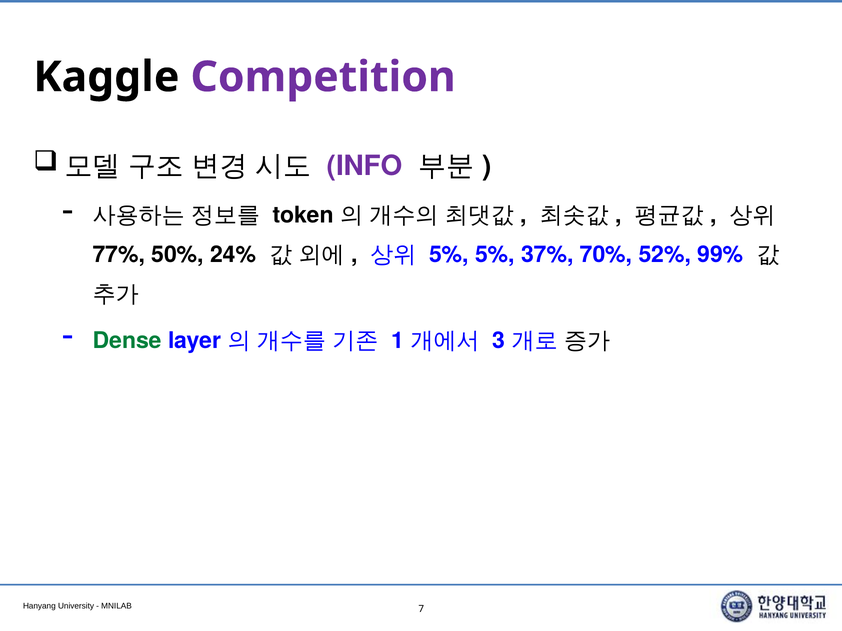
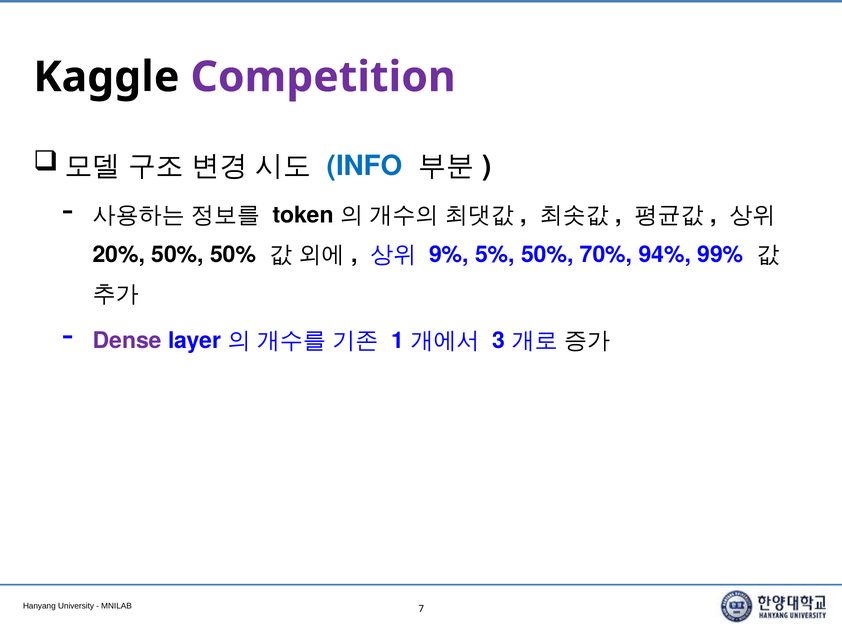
INFO colour: purple -> blue (365, 166)
77%: 77% -> 20% (119, 255)
50% 24%: 24% -> 50% (233, 255)
5%: 5% -> 9% (449, 255)
5% 37%: 37% -> 50% (547, 255)
52%: 52% -> 94% (665, 255)
Dense colour: green -> purple (127, 341)
